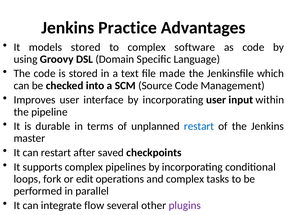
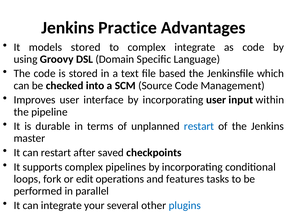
complex software: software -> integrate (195, 47)
made: made -> based (172, 74)
and complex: complex -> features (185, 179)
flow: flow -> your (94, 206)
plugins colour: purple -> blue (185, 206)
